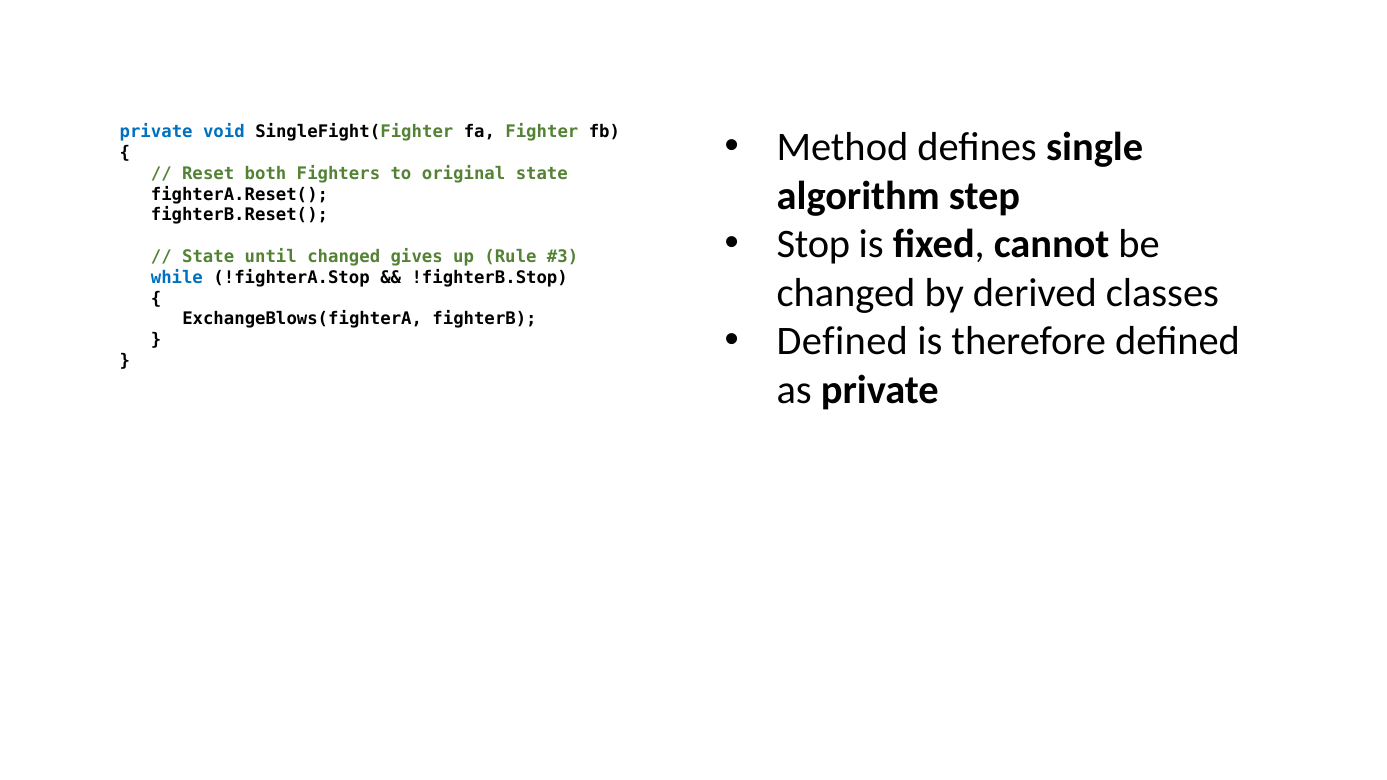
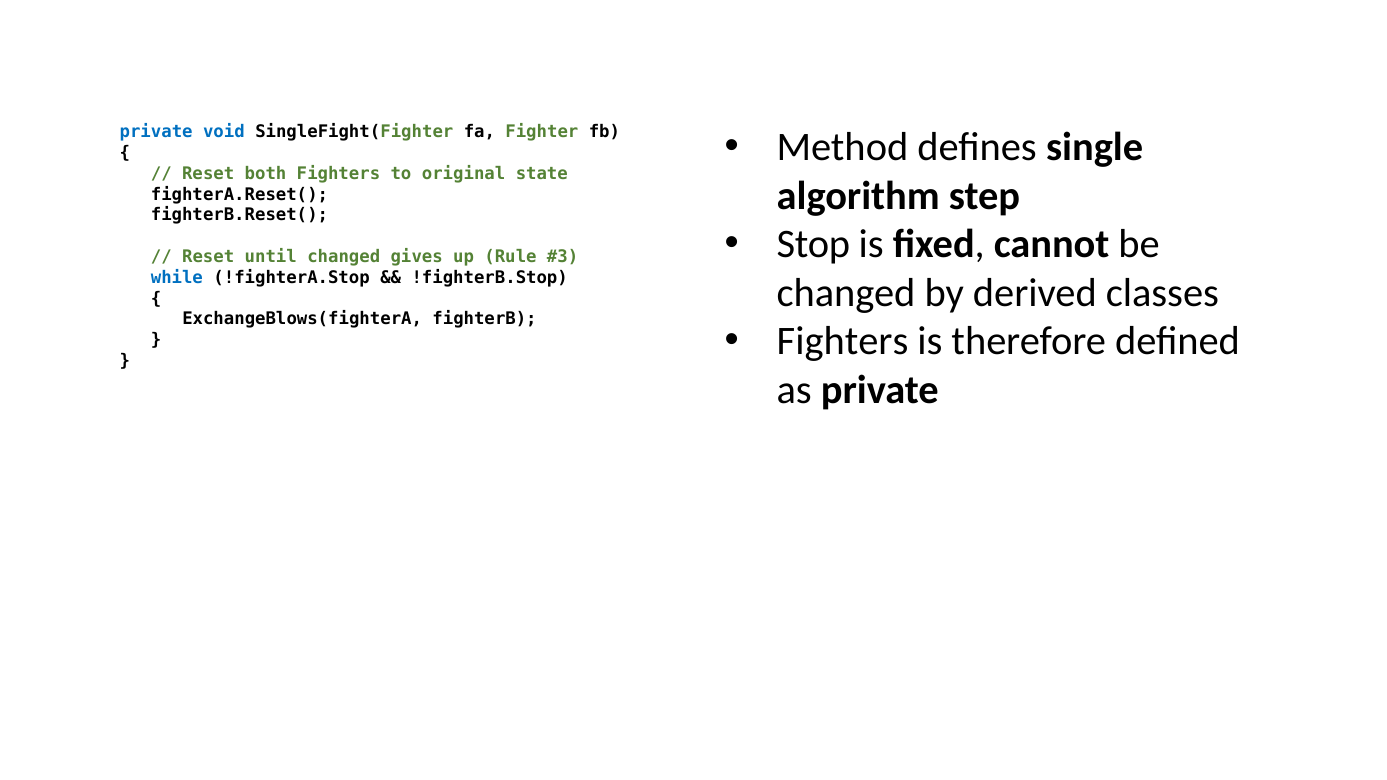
State: State -> Reset (208, 257)
Defined: Defined -> Fighters (843, 342)
